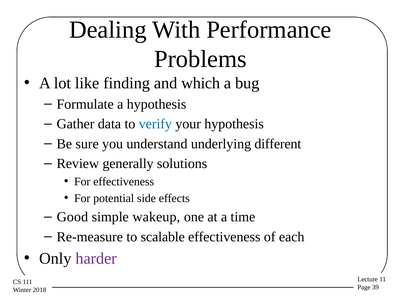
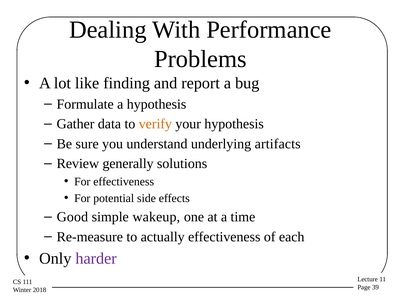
which: which -> report (201, 83)
verify colour: blue -> orange (155, 124)
different: different -> artifacts (278, 144)
scalable: scalable -> actually (163, 237)
